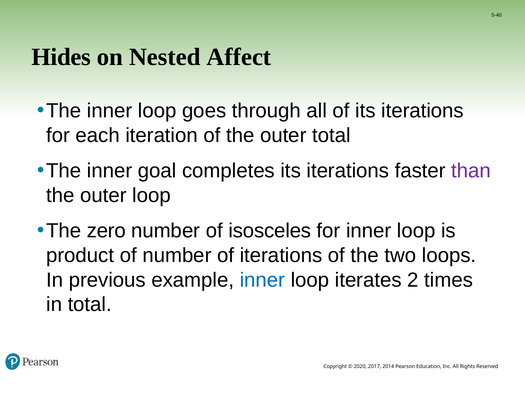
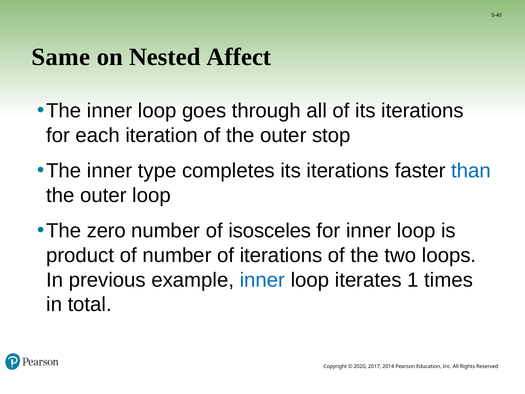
Hides: Hides -> Same (61, 57)
outer total: total -> stop (331, 135)
goal: goal -> type (157, 171)
than colour: purple -> blue (471, 171)
2: 2 -> 1 (413, 280)
